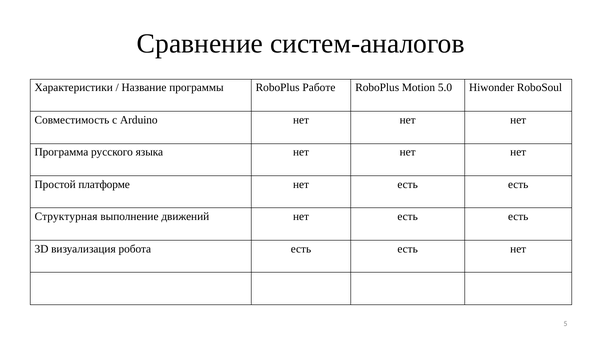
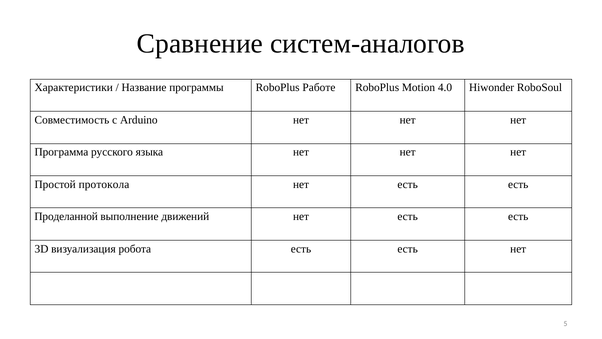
5.0: 5.0 -> 4.0 (445, 88)
платформе: платформе -> протокола (104, 184)
Структурная: Структурная -> Проделанной (66, 216)
